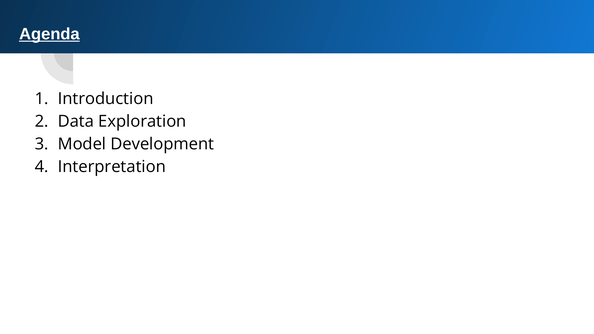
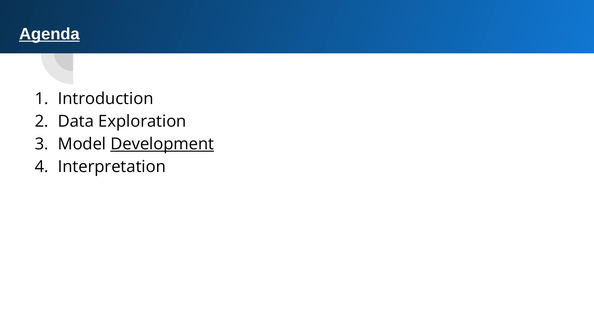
Development underline: none -> present (162, 144)
